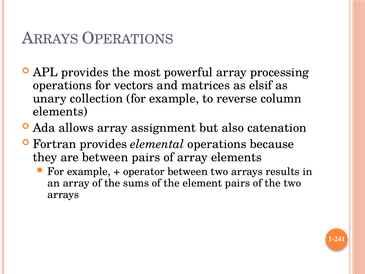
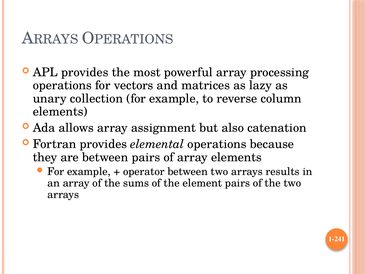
elsif: elsif -> lazy (261, 85)
